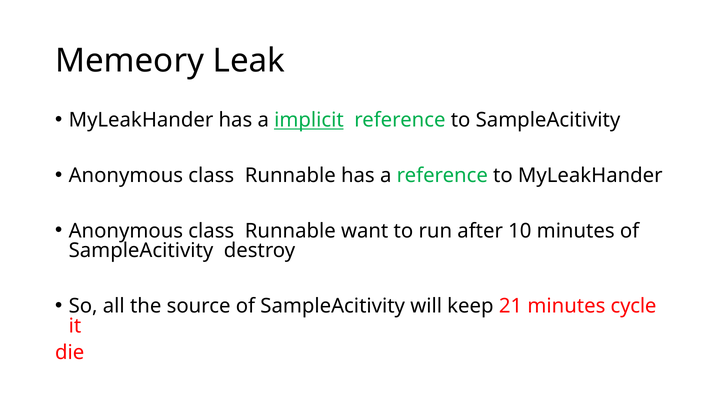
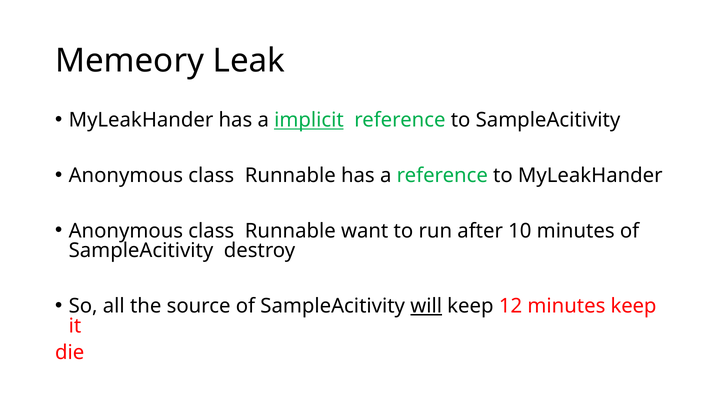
will underline: none -> present (426, 306)
21: 21 -> 12 (511, 306)
minutes cycle: cycle -> keep (634, 306)
